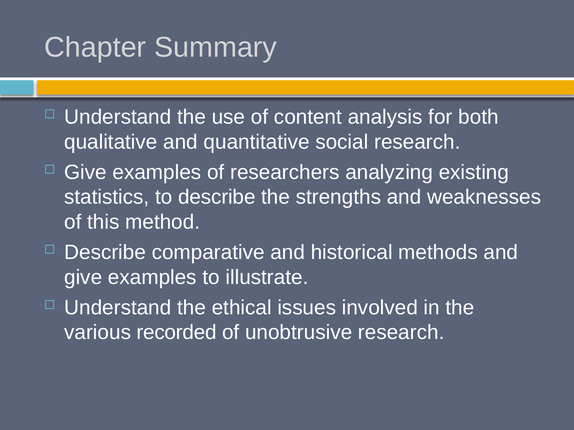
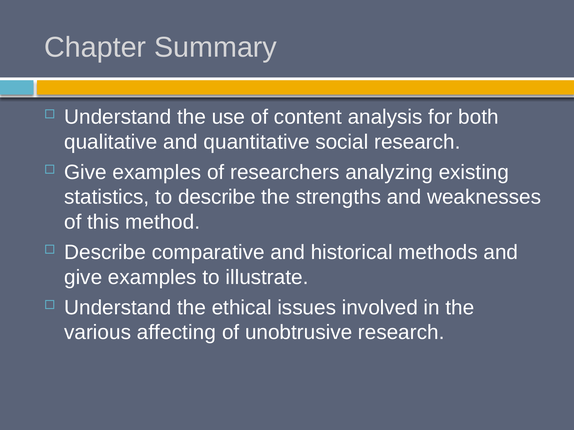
recorded: recorded -> affecting (176, 333)
